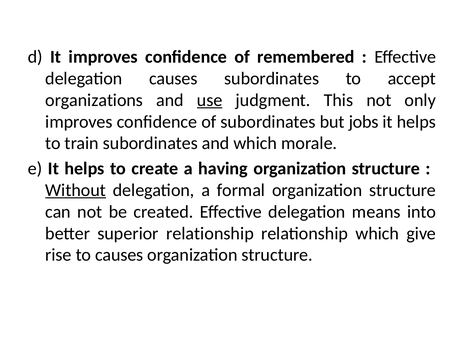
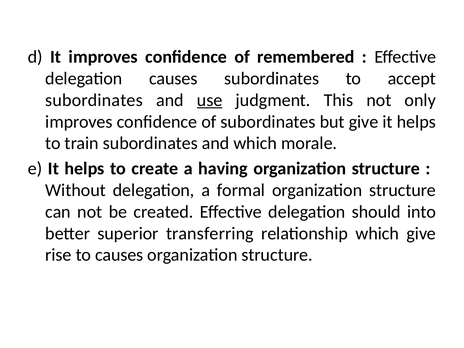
organizations: organizations -> subordinates (94, 100)
but jobs: jobs -> give (364, 122)
Without underline: present -> none (76, 190)
means: means -> should (376, 212)
superior relationship: relationship -> transferring (210, 233)
